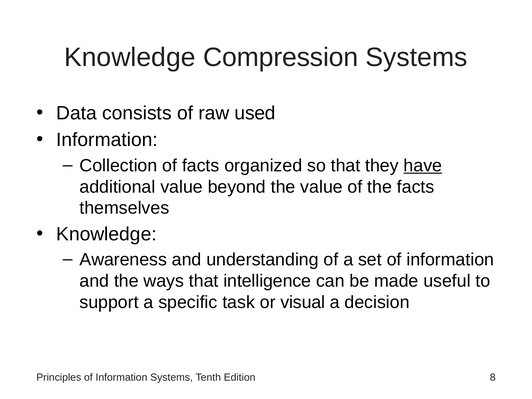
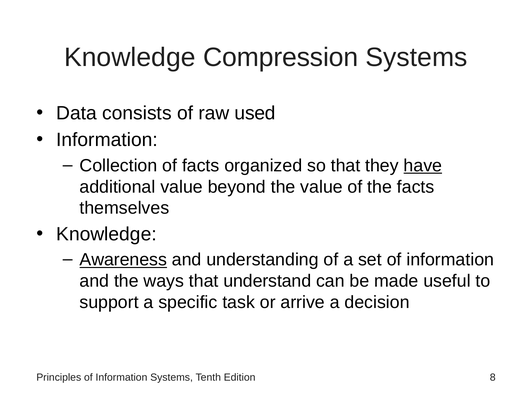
Awareness underline: none -> present (123, 260)
intelligence: intelligence -> understand (267, 281)
visual: visual -> arrive (303, 302)
